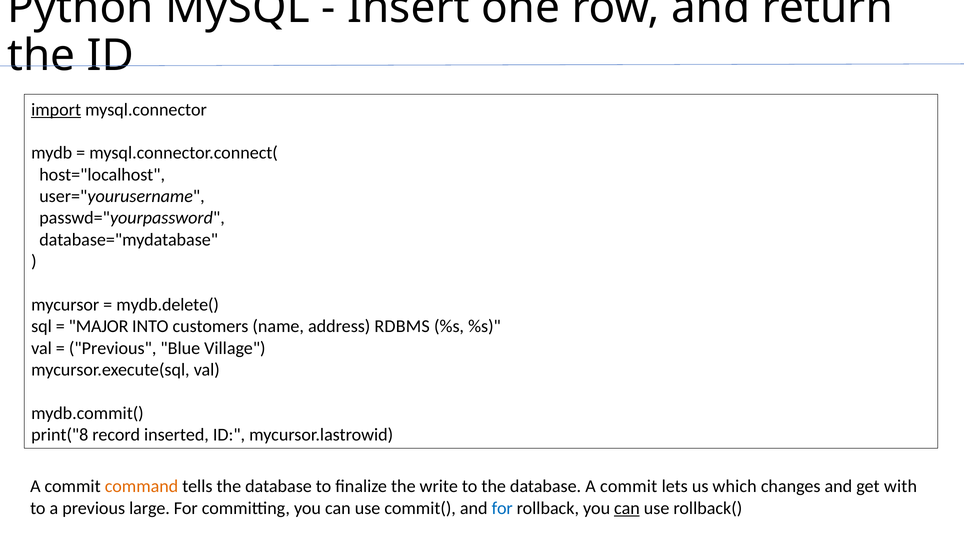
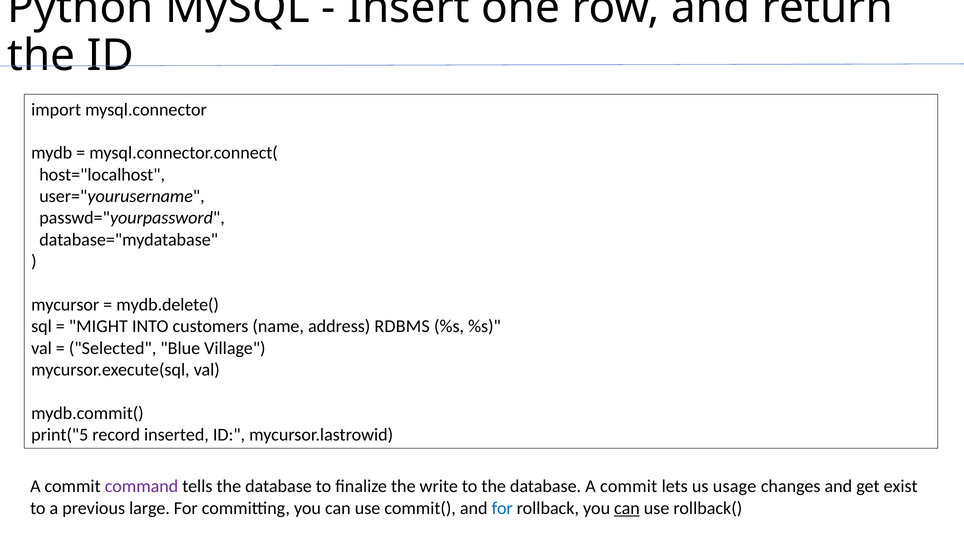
import underline: present -> none (56, 110)
MAJOR: MAJOR -> MIGHT (98, 327)
Previous: Previous -> Selected (113, 348)
print("8: print("8 -> print("5 (60, 435)
command colour: orange -> purple (142, 487)
which: which -> usage (735, 487)
with: with -> exist (901, 487)
